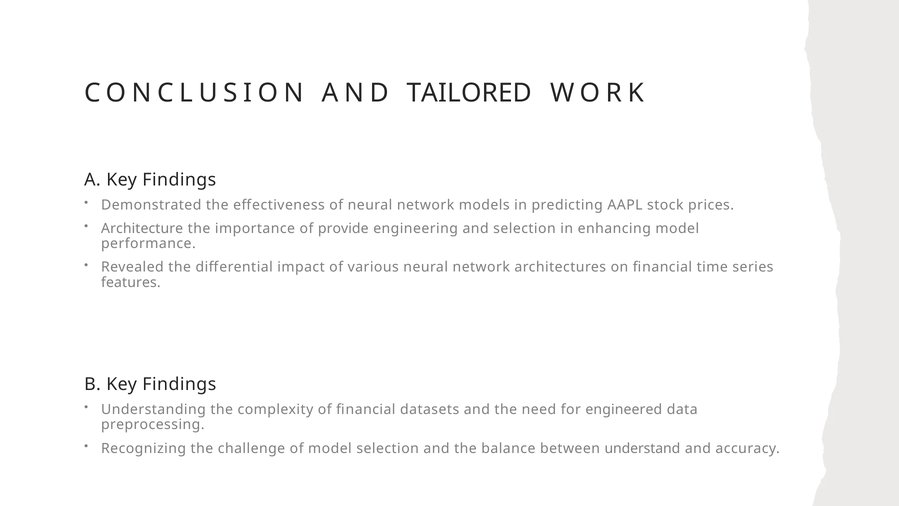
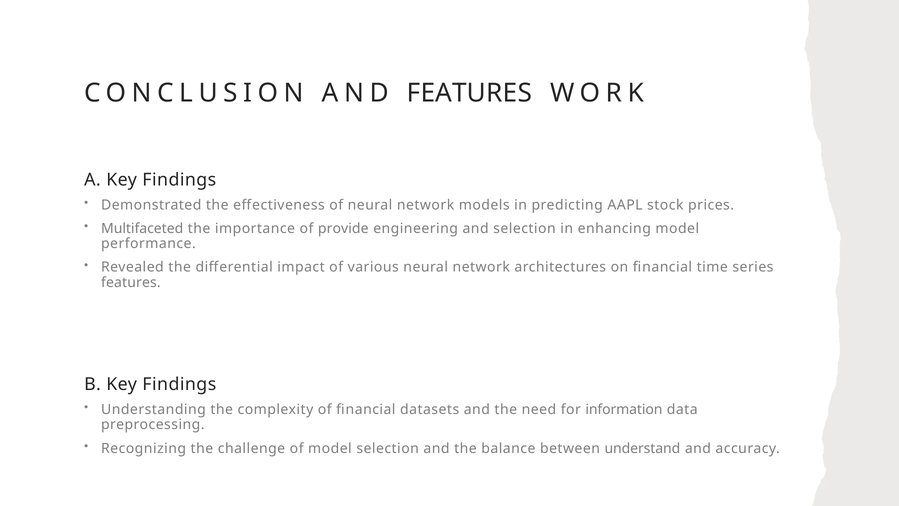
AND TAILORED: TAILORED -> FEATURES (469, 93)
Architecture: Architecture -> Multifaceted (142, 228)
engineered: engineered -> information (624, 409)
